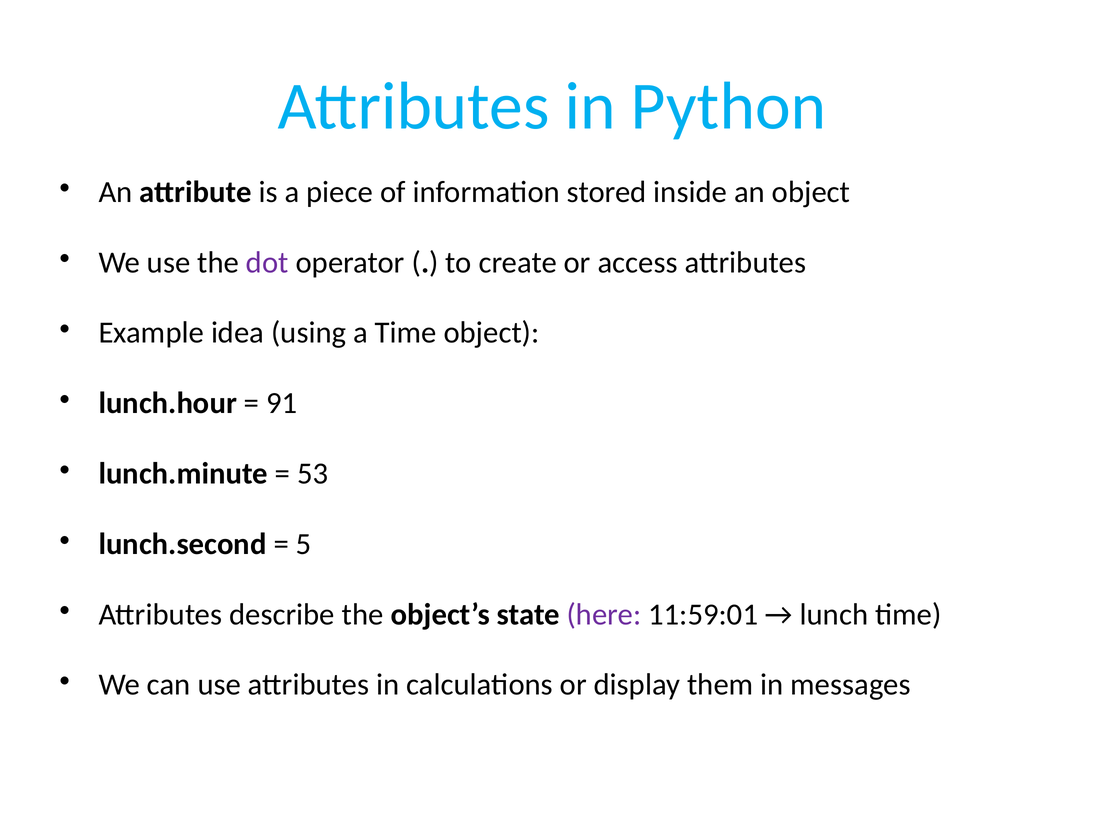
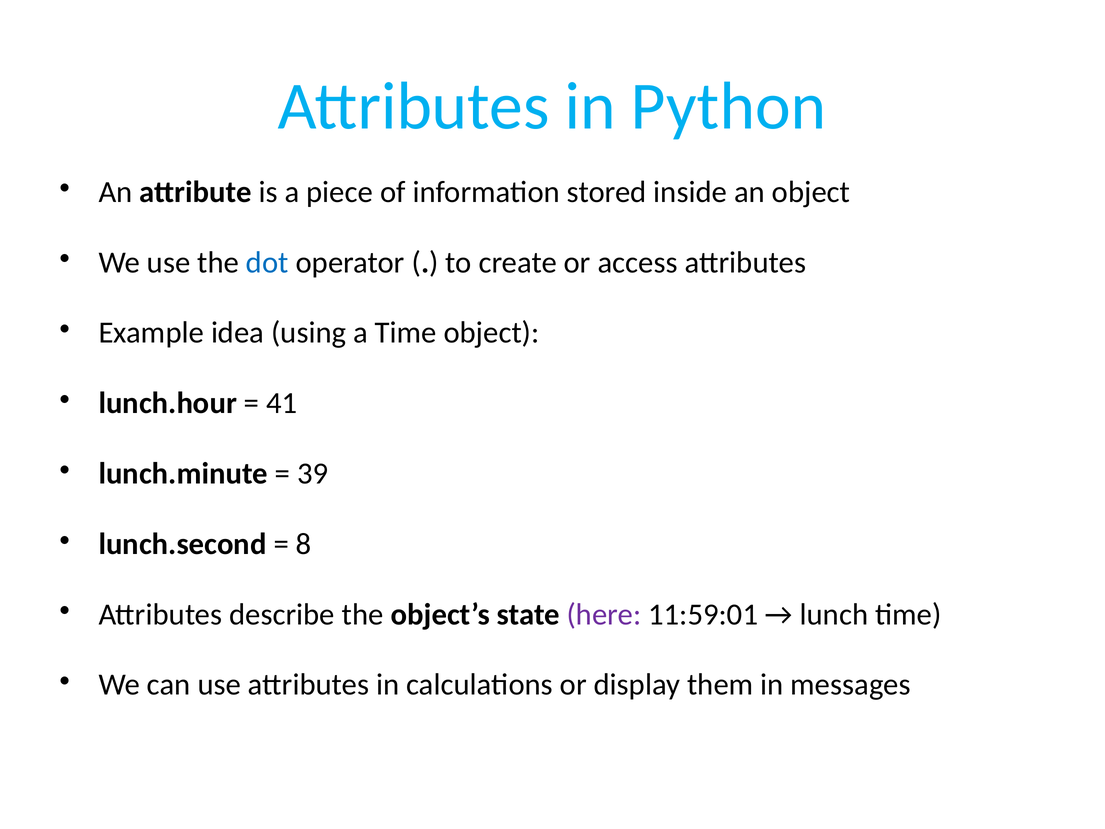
dot colour: purple -> blue (267, 262)
91: 91 -> 41 (282, 403)
53: 53 -> 39 (313, 473)
5: 5 -> 8 (304, 544)
